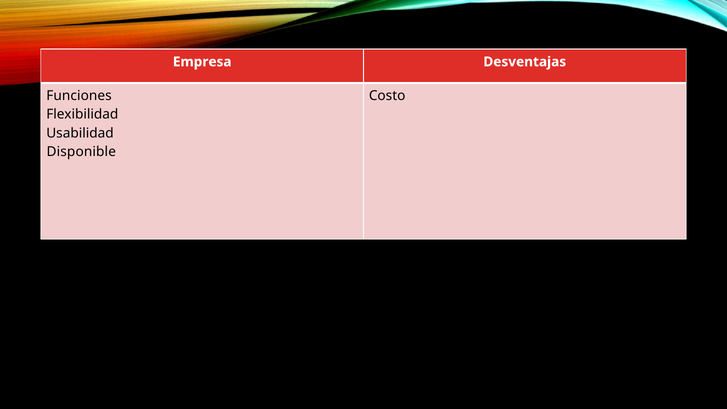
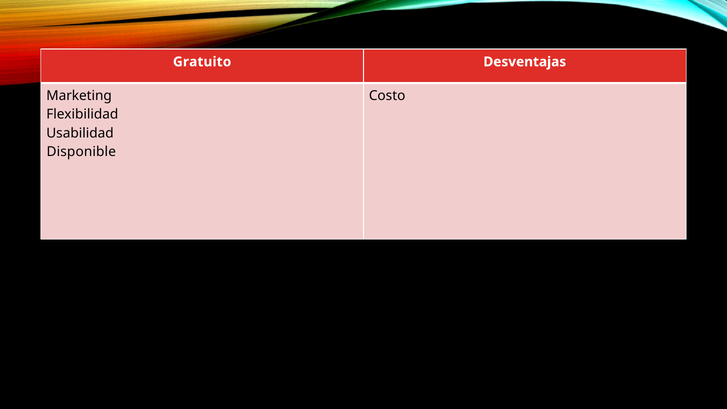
Empresa: Empresa -> Gratuito (202, 62)
Funciones: Funciones -> Marketing (79, 96)
